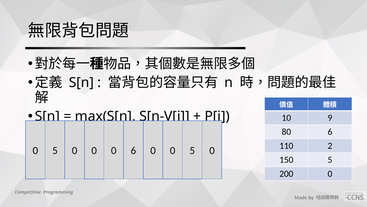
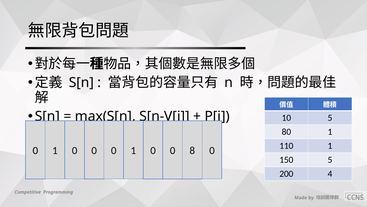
10 9: 9 -> 5 (330, 117)
80 6: 6 -> 1 (330, 131)
110 2: 2 -> 1 (330, 145)
5: 5 -> 1 (55, 150)
6: 6 -> 1 (133, 150)
5: 5 -> 8 (192, 150)
200 0: 0 -> 4 (330, 173)
